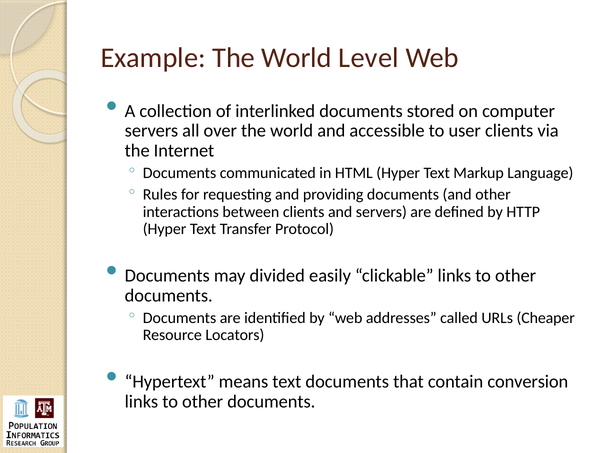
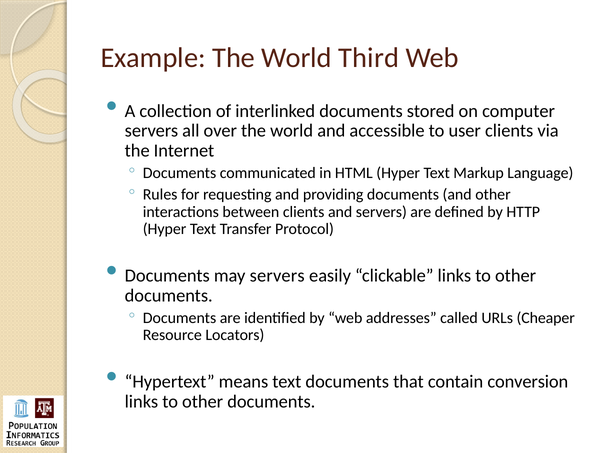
Level: Level -> Third (369, 58)
may divided: divided -> servers (277, 275)
